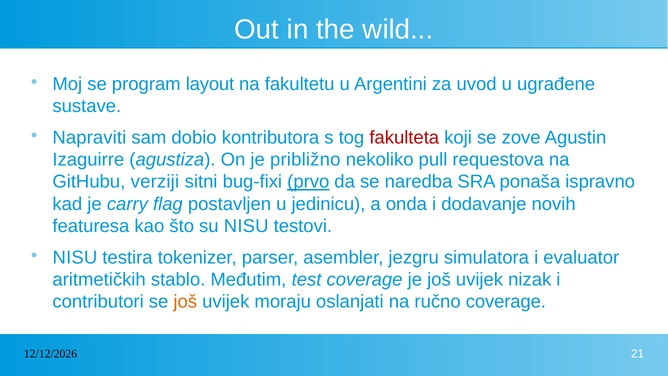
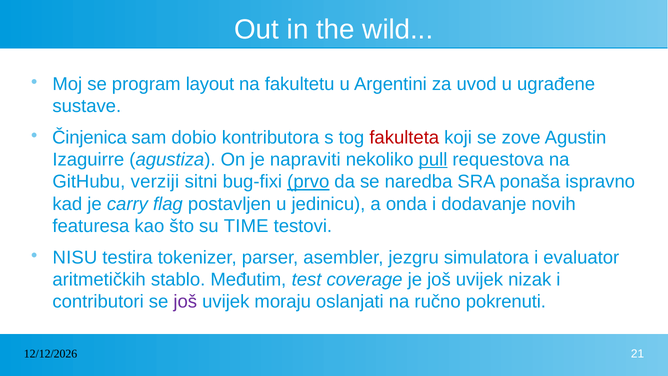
Napraviti: Napraviti -> Činjenica (90, 137)
približno: približno -> napraviti (305, 160)
pull underline: none -> present (433, 160)
su NISU: NISU -> TIME (246, 226)
još colour: orange -> purple (185, 302)
ručno coverage: coverage -> pokrenuti (506, 302)
